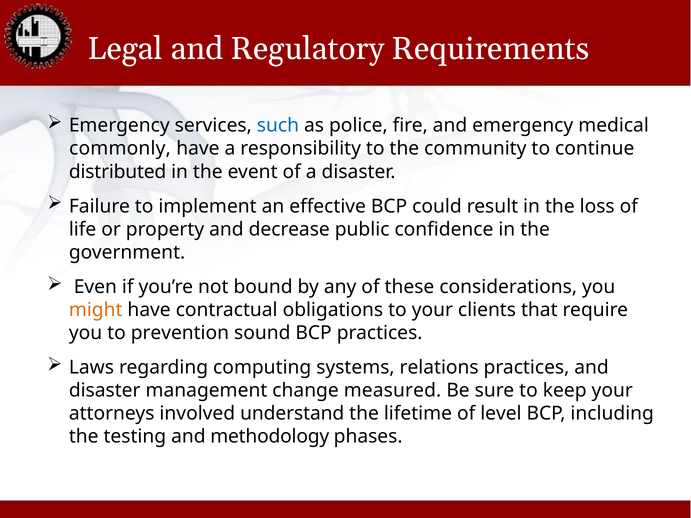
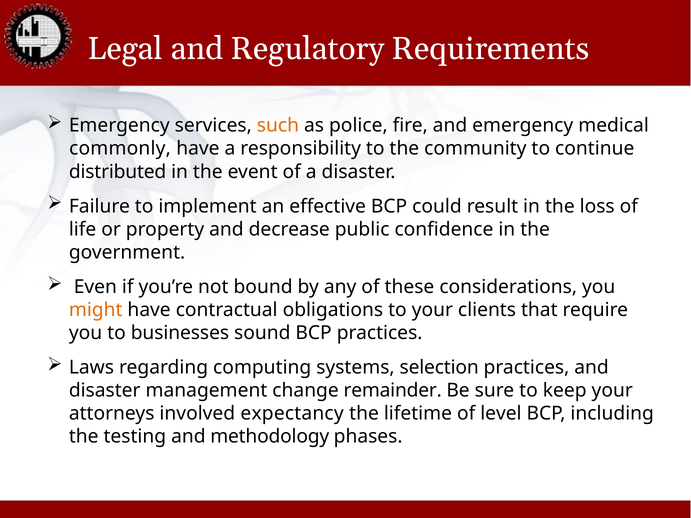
such colour: blue -> orange (278, 126)
prevention: prevention -> businesses (180, 333)
relations: relations -> selection (439, 368)
measured: measured -> remainder (393, 391)
understand: understand -> expectancy (292, 414)
